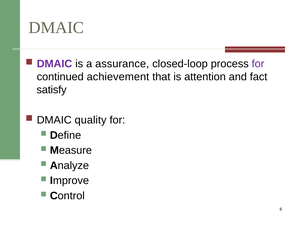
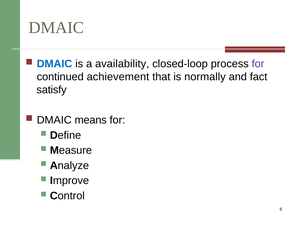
DMAIC colour: purple -> blue (55, 64)
assurance: assurance -> availability (122, 64)
attention: attention -> normally (205, 77)
quality: quality -> means (91, 120)
